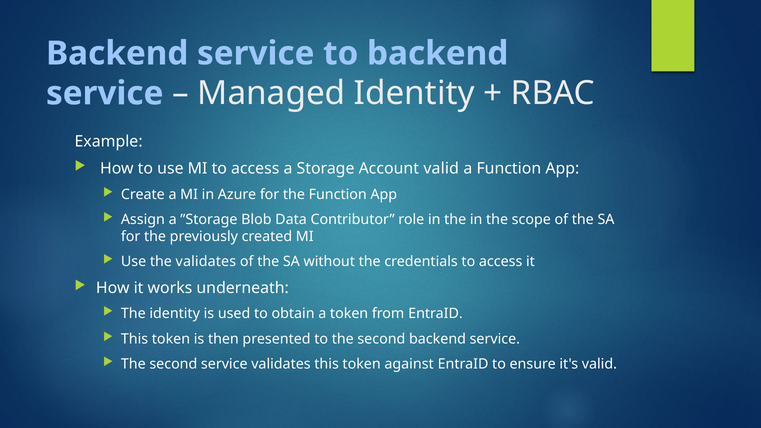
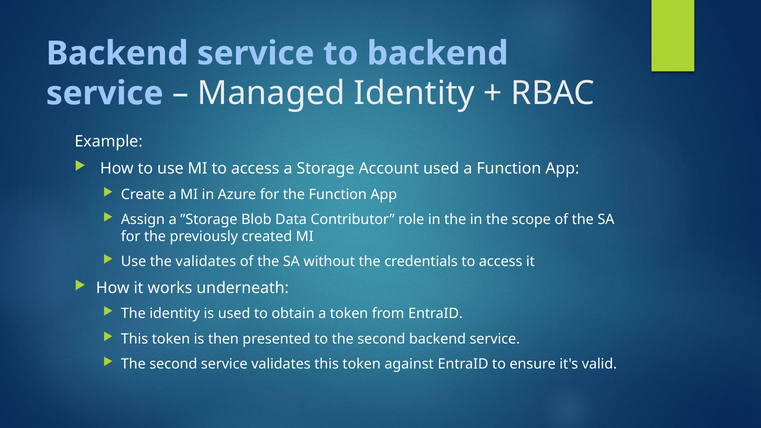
Account valid: valid -> used (441, 169)
